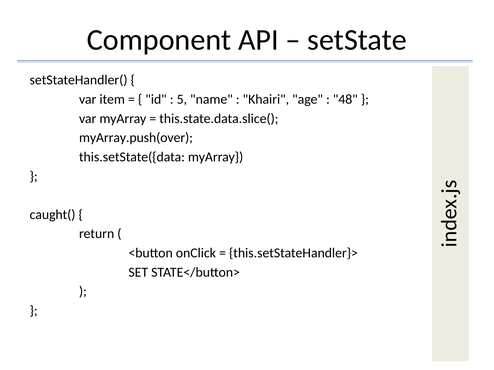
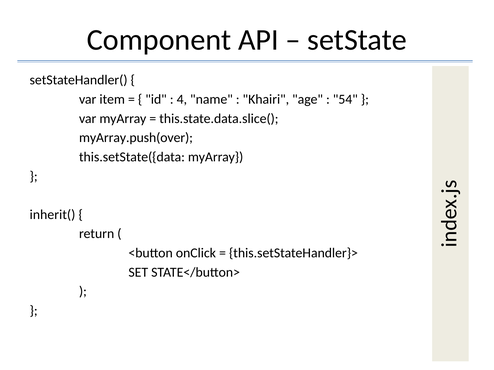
5: 5 -> 4 (182, 99)
48: 48 -> 54 (345, 99)
caught(: caught( -> inherit( (53, 215)
